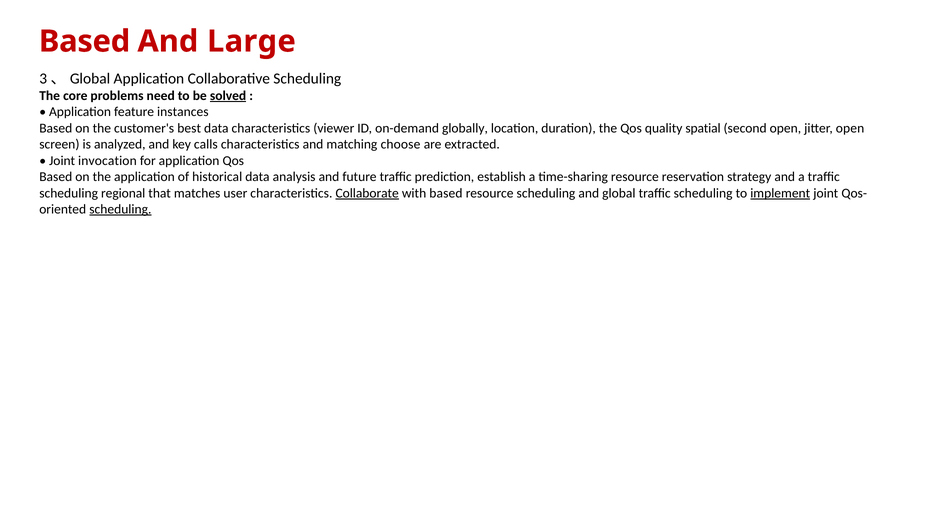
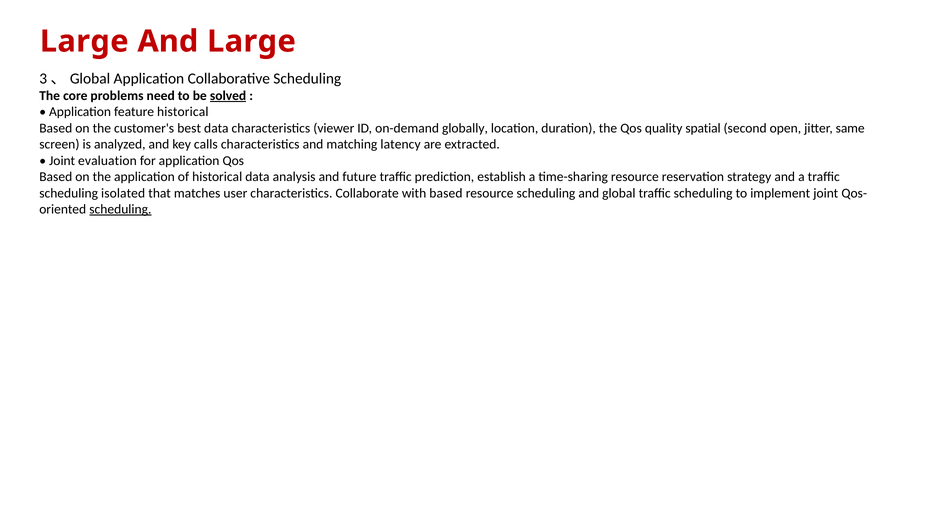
Based: Based -> Large (84, 41)
feature instances: instances -> historical (183, 112)
jitter open: open -> same (850, 128)
choose: choose -> latency (401, 145)
invocation: invocation -> evaluation (107, 161)
regional: regional -> isolated (123, 193)
Collaborate underline: present -> none (367, 193)
implement underline: present -> none (780, 193)
